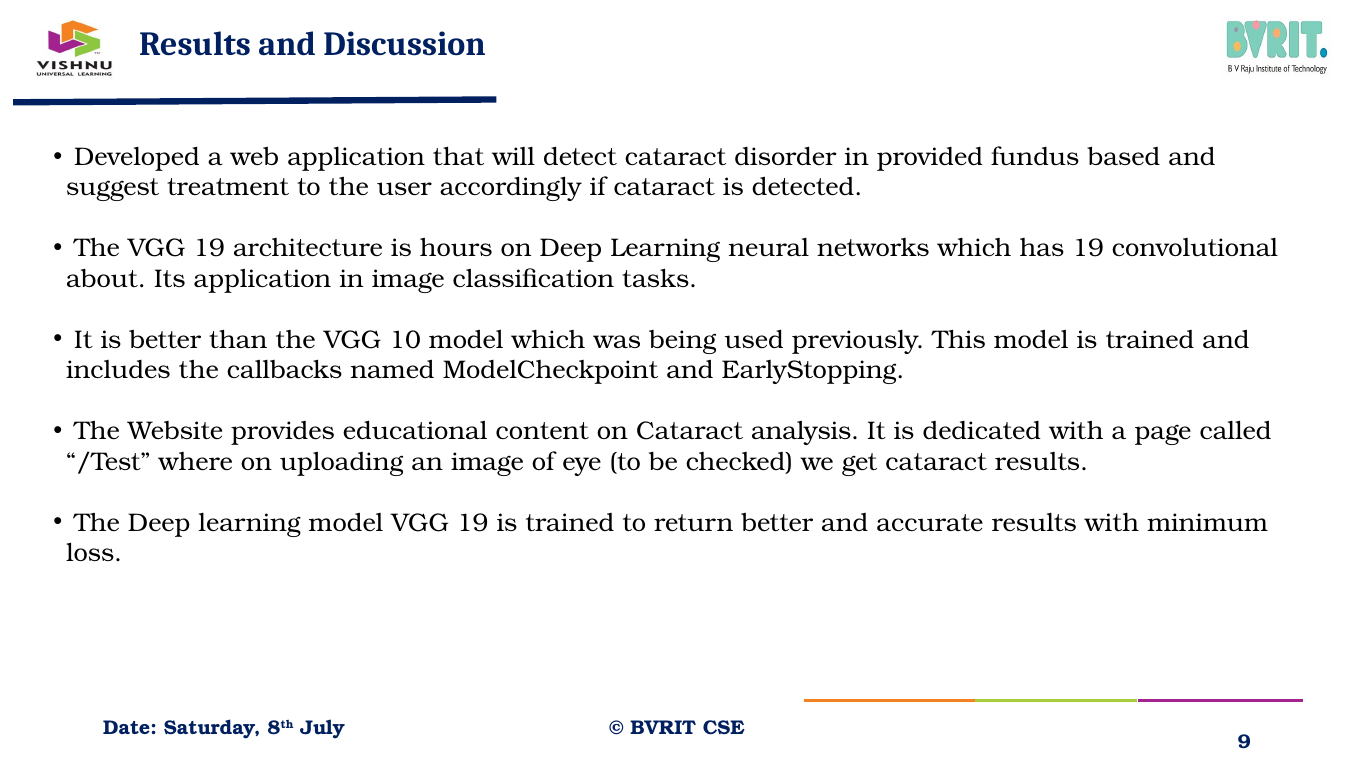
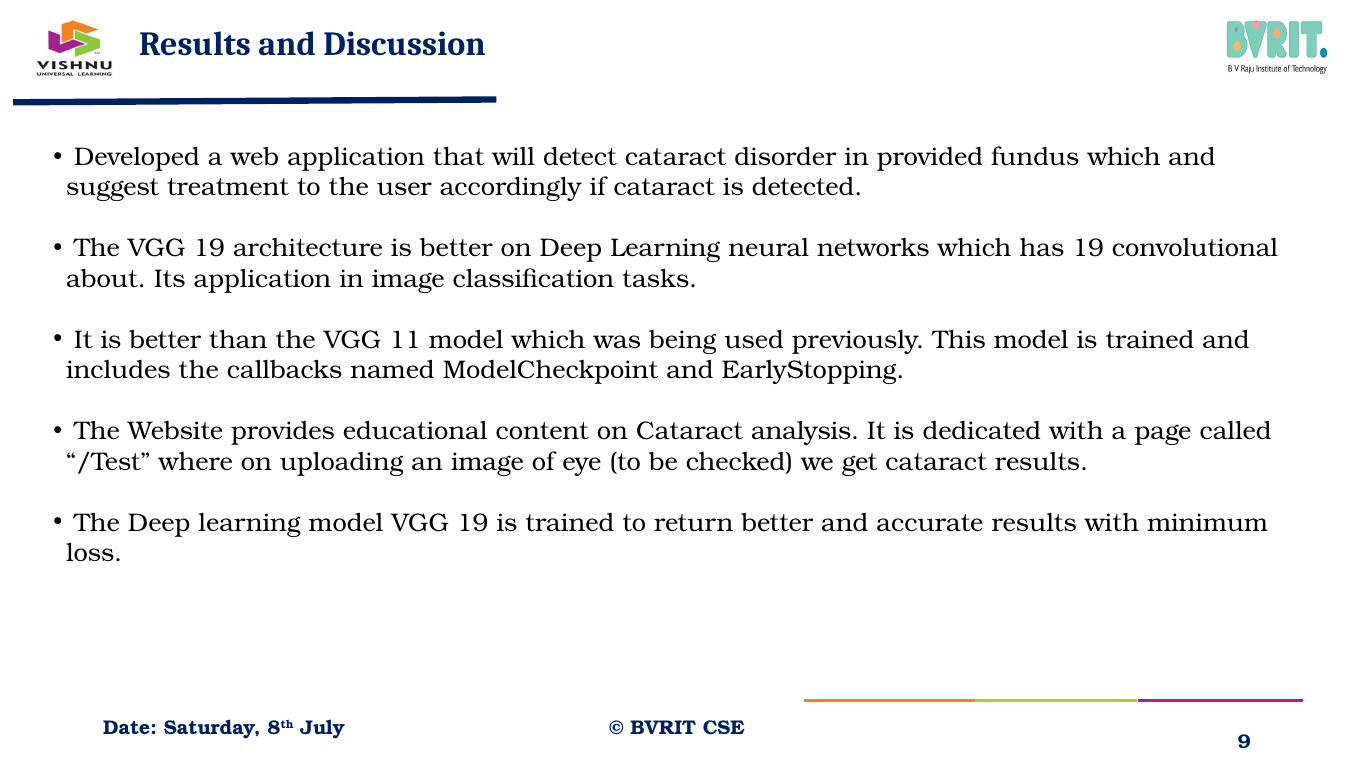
fundus based: based -> which (1124, 157)
architecture is hours: hours -> better (456, 248)
10: 10 -> 11 (405, 340)
